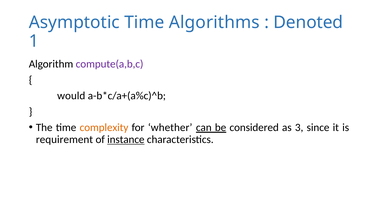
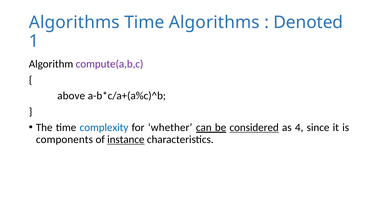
Asymptotic: Asymptotic -> Algorithms (74, 22)
would: would -> above (71, 96)
complexity colour: orange -> blue (104, 127)
considered underline: none -> present (254, 127)
3: 3 -> 4 (299, 127)
requirement: requirement -> components (64, 139)
